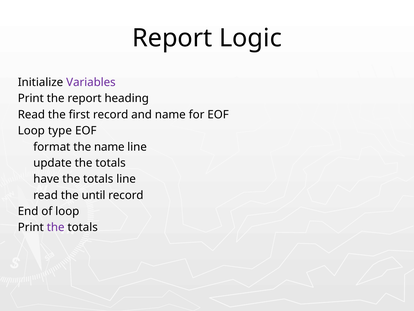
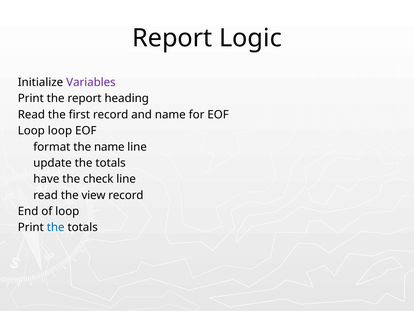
Loop type: type -> loop (60, 131)
totals: totals -> check (98, 179)
until: until -> view (94, 195)
the colour: purple -> blue (56, 227)
